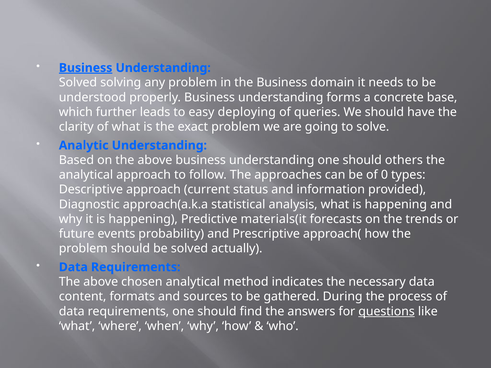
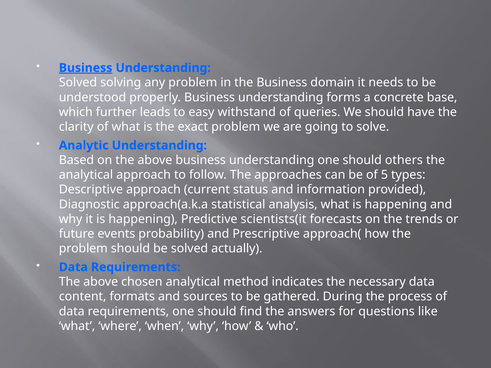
deploying: deploying -> withstand (247, 112)
0: 0 -> 5 (384, 175)
materials(it: materials(it -> scientists(it (274, 219)
questions underline: present -> none (387, 312)
